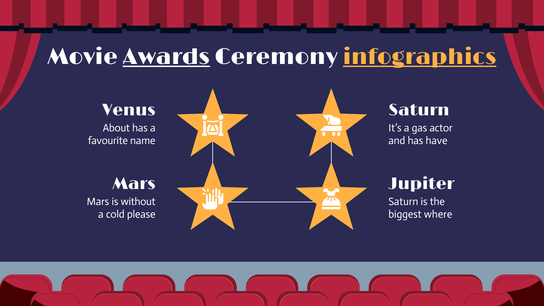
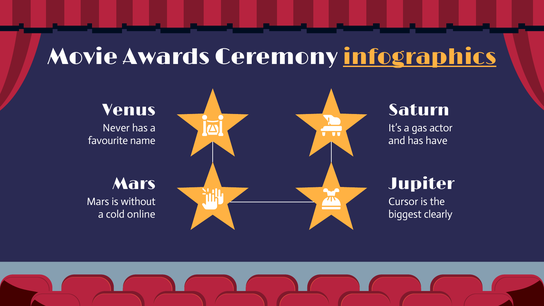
Awards underline: present -> none (166, 57)
About: About -> Never (116, 128)
Saturn: Saturn -> Cursor (403, 202)
please: please -> online (141, 214)
where: where -> clearly (438, 214)
